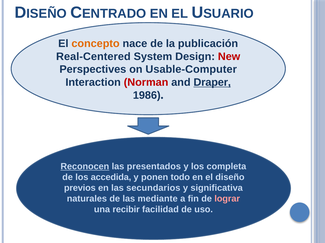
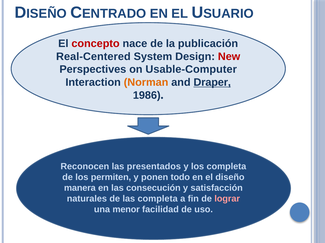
concepto colour: orange -> red (96, 44)
Norman colour: red -> orange (146, 83)
Reconocen underline: present -> none (85, 167)
accedida: accedida -> permiten (111, 178)
previos: previos -> manera (80, 188)
secundarios: secundarios -> consecución (153, 188)
significativa: significativa -> satisfacción (217, 188)
las mediante: mediante -> completa (158, 199)
recibir: recibir -> menor (126, 210)
